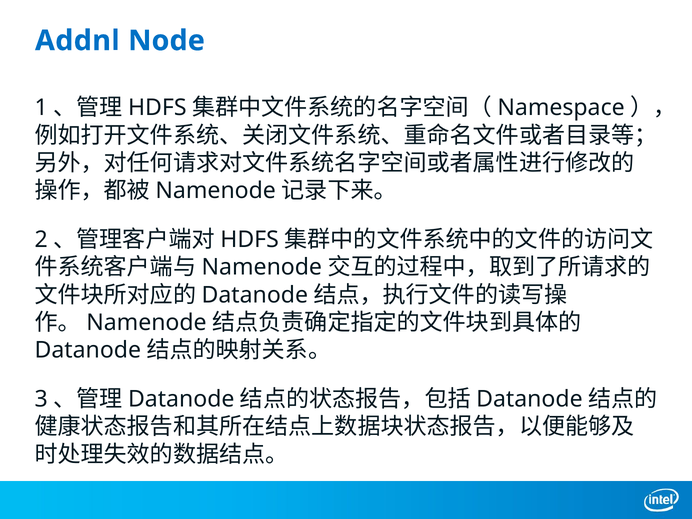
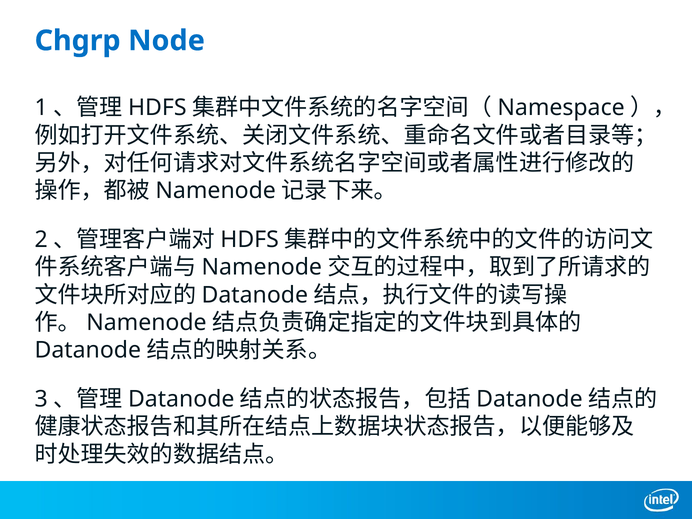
Addnl: Addnl -> Chgrp (78, 41)
